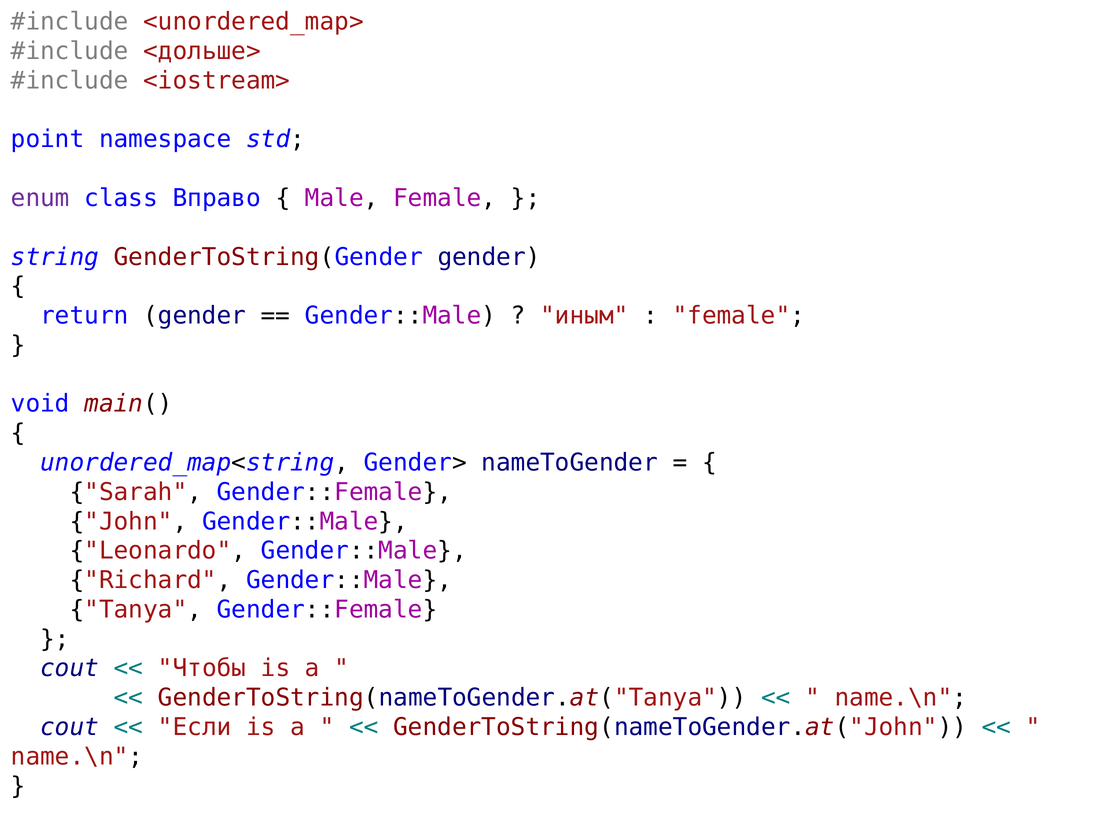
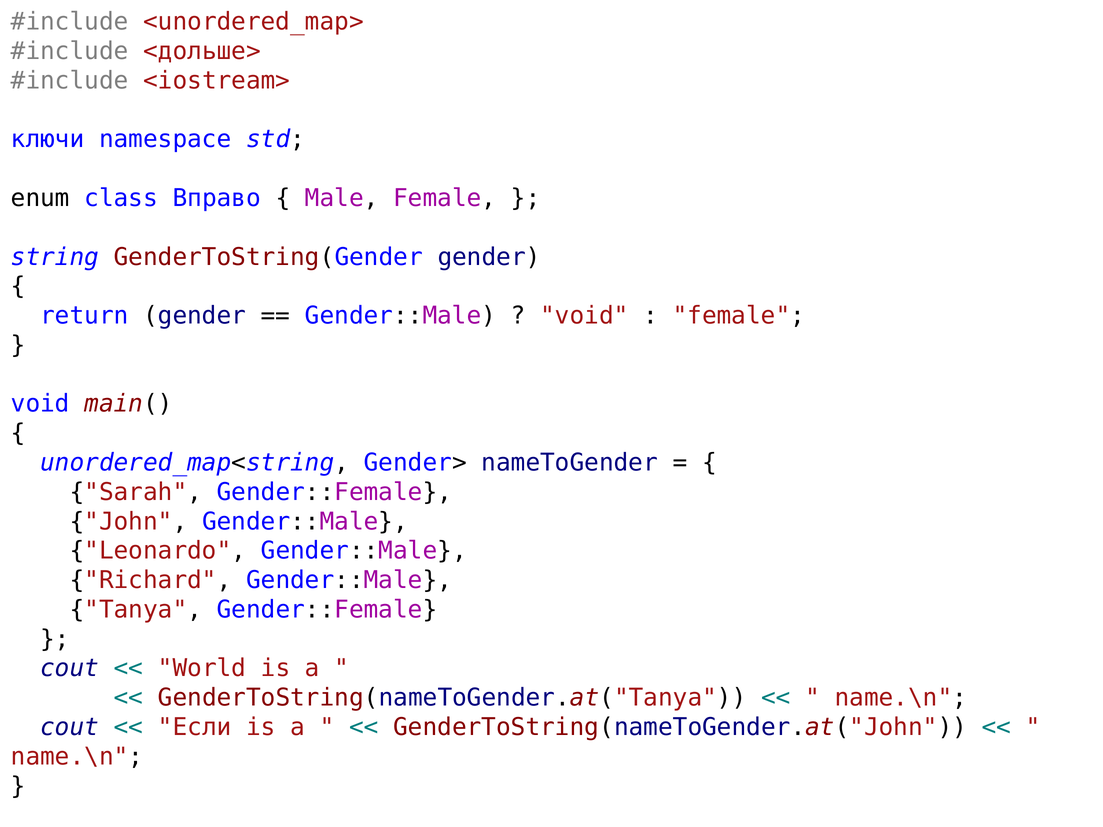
point: point -> ключи (48, 139)
enum colour: purple -> black (40, 198)
иным: иным -> void (584, 316)
Чтобы: Чтобы -> World (202, 669)
